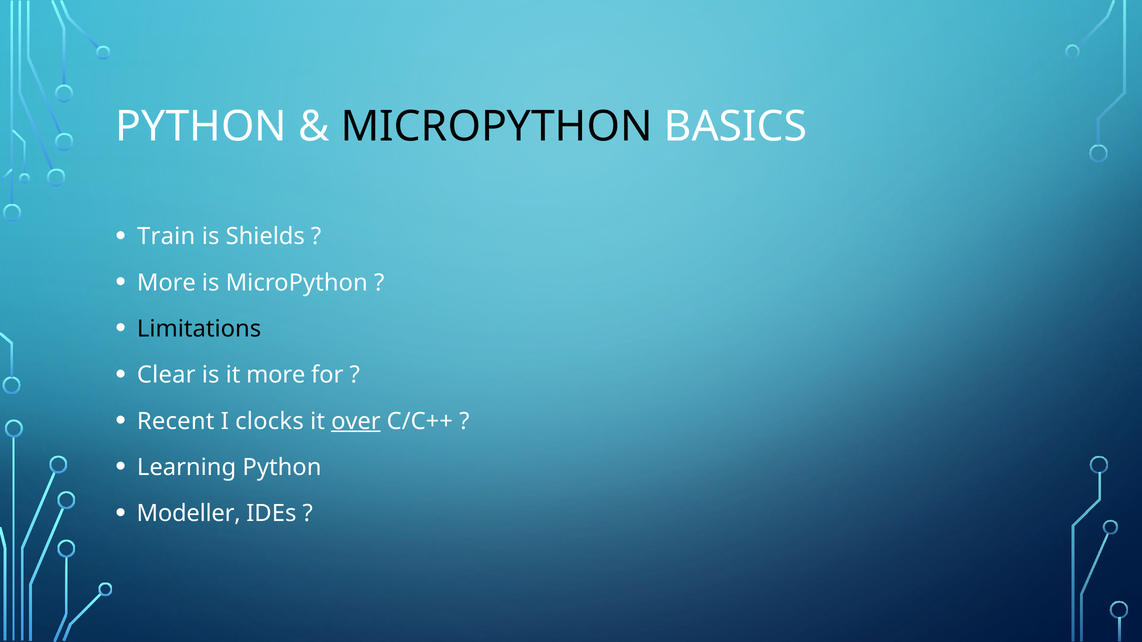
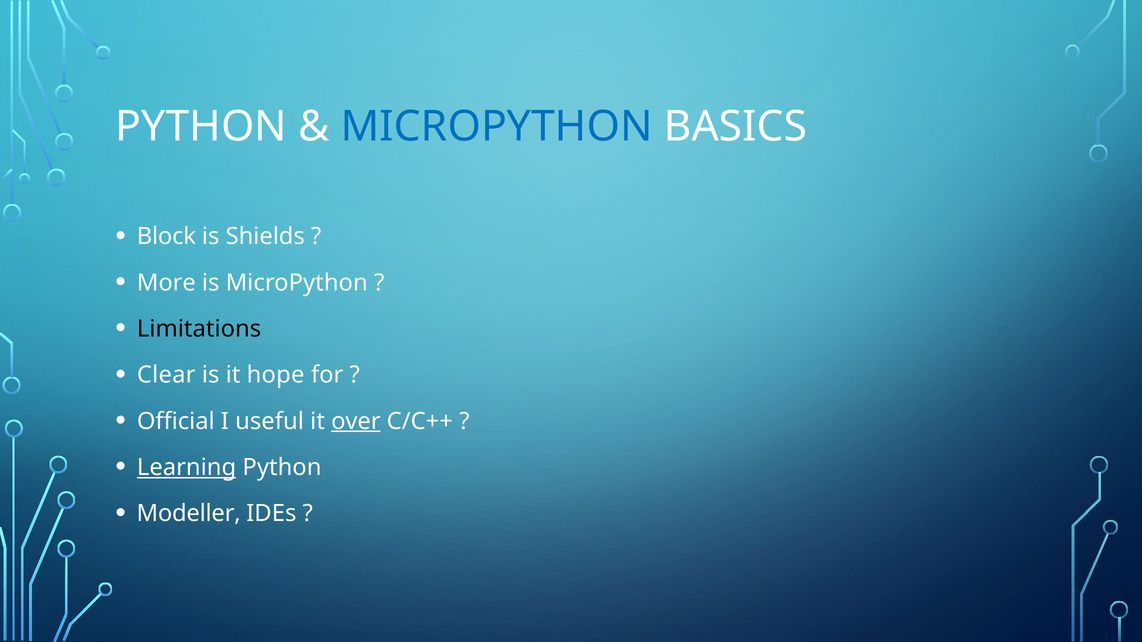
MICROPYTHON colour: black -> blue (497, 127)
Train: Train -> Block (166, 237)
it more: more -> hope (276, 375)
Recent: Recent -> Official (176, 421)
clocks: clocks -> useful (270, 421)
Learning underline: none -> present (187, 468)
